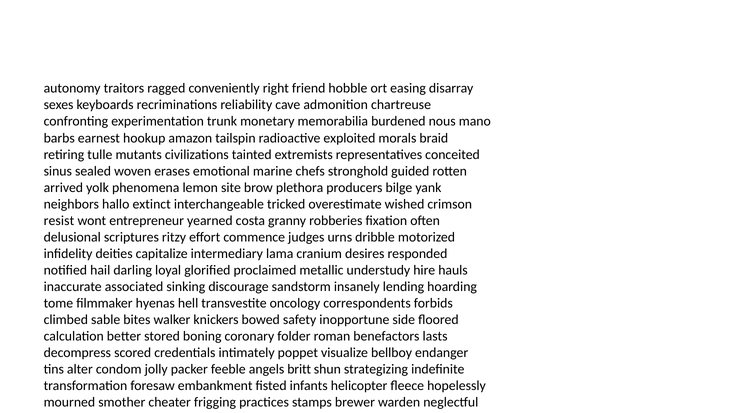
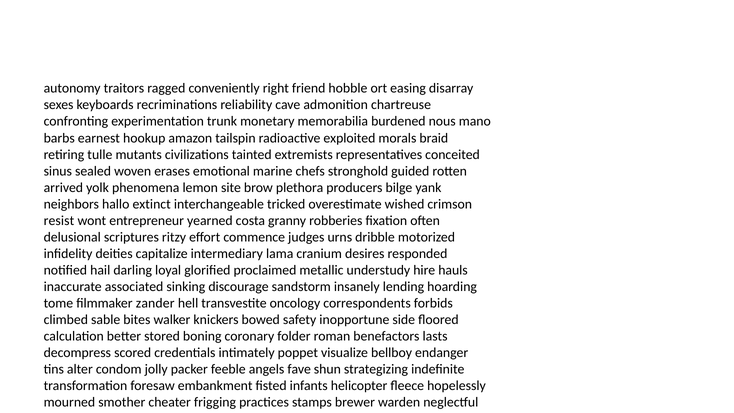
hyenas: hyenas -> zander (155, 303)
britt: britt -> fave (299, 369)
